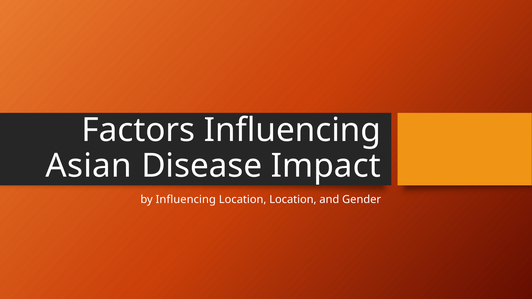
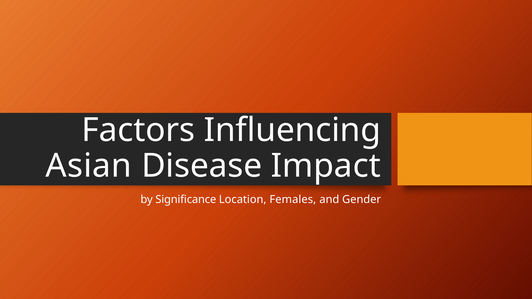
by Influencing: Influencing -> Significance (186, 200)
Location Location: Location -> Females (293, 200)
